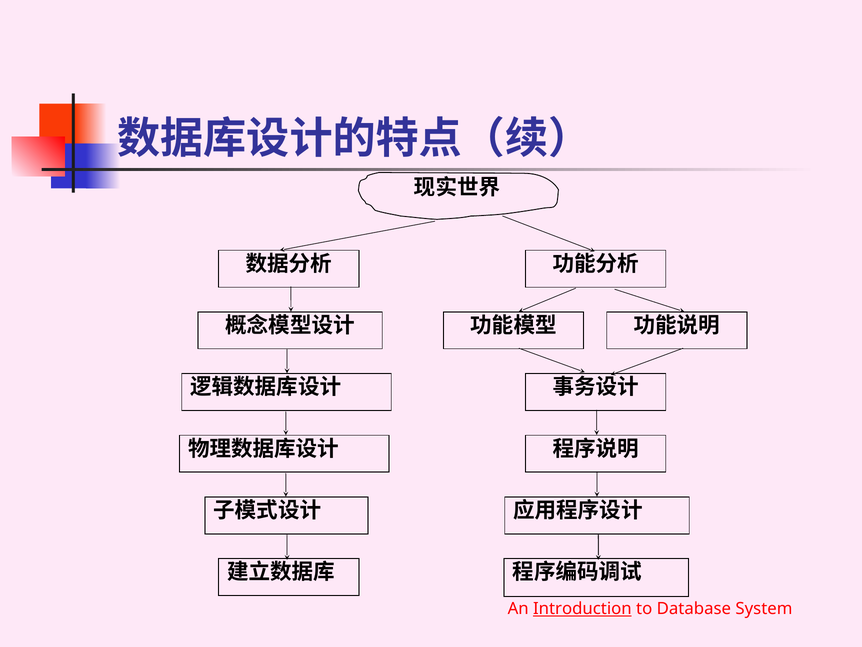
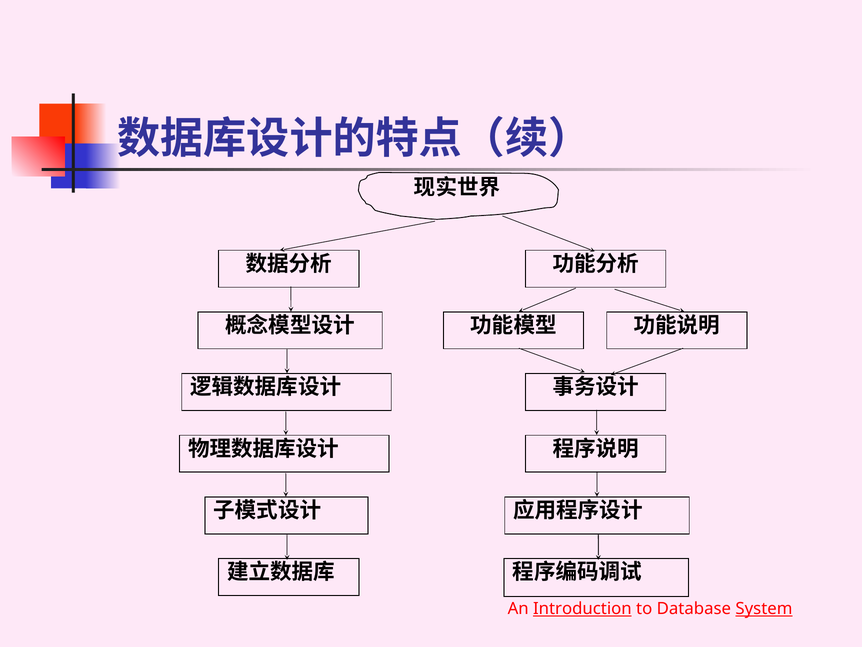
System underline: none -> present (764, 608)
